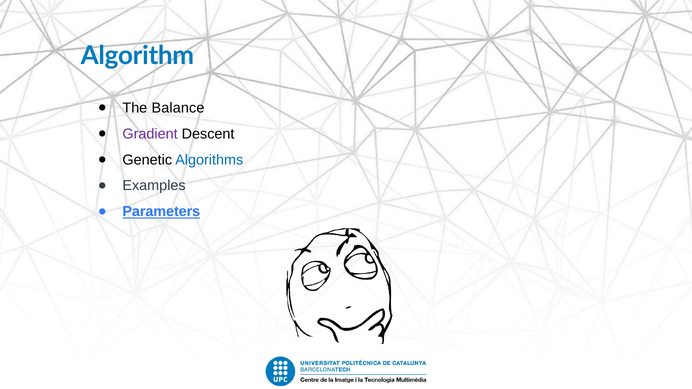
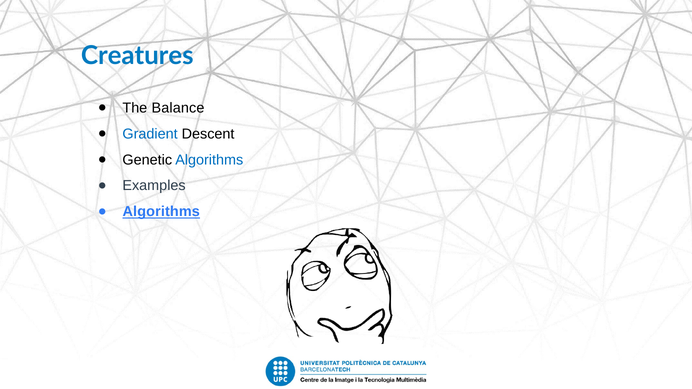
Algorithm: Algorithm -> Creatures (137, 56)
Gradient colour: purple -> blue (150, 134)
Parameters: Parameters -> Algorithms (161, 212)
